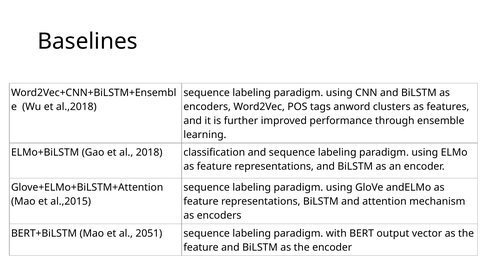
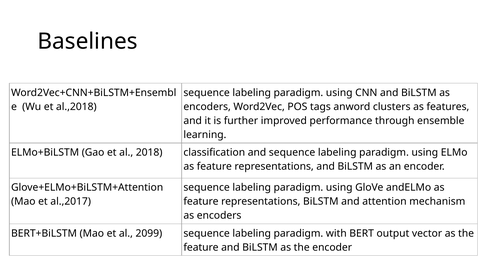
al.,2015: al.,2015 -> al.,2017 (71, 202)
2051: 2051 -> 2099 (149, 234)
